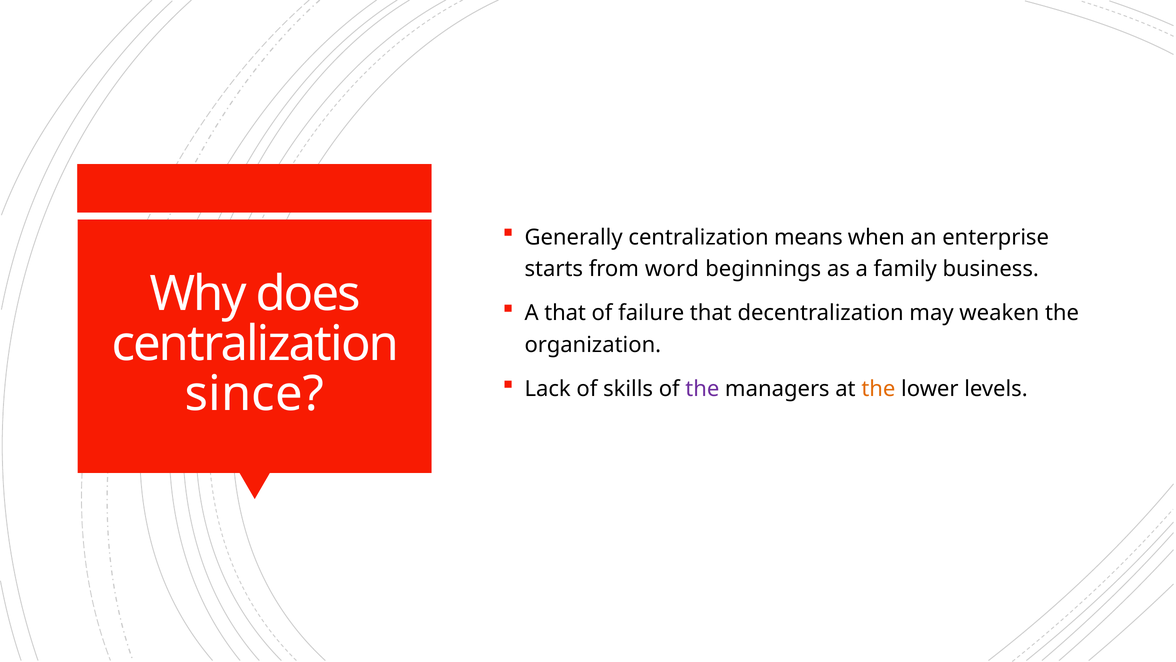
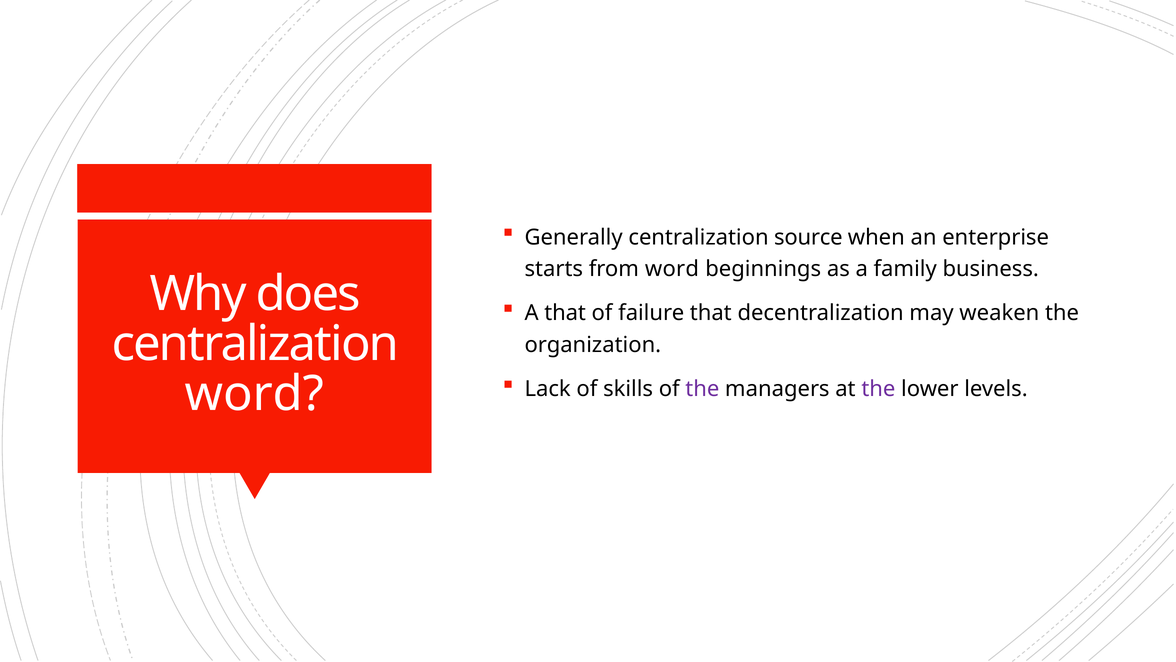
means: means -> source (808, 237)
the colour: orange -> purple (878, 389)
since: since -> word (255, 394)
